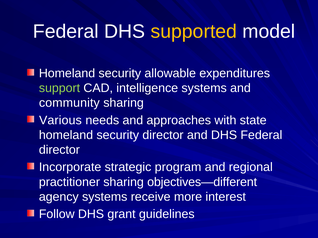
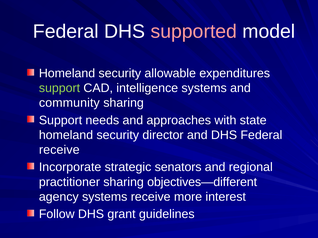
supported colour: yellow -> pink (194, 32)
Various: Various -> Support (61, 120)
director: director -> receive (59, 150)
program: program -> senators (178, 167)
